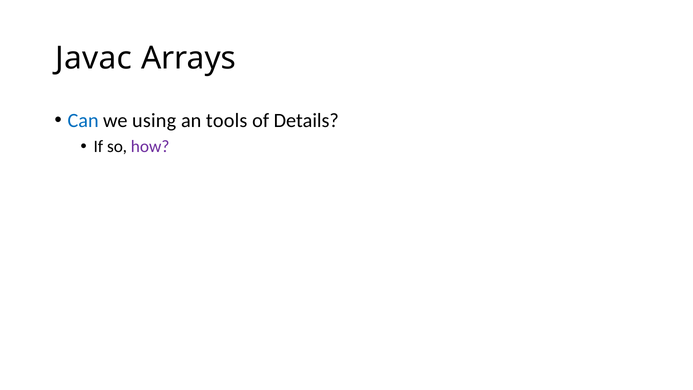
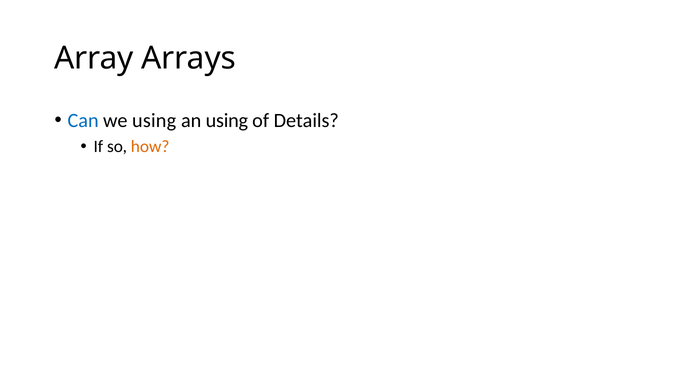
Javac: Javac -> Array (94, 58)
an tools: tools -> using (227, 121)
how colour: purple -> orange (150, 147)
